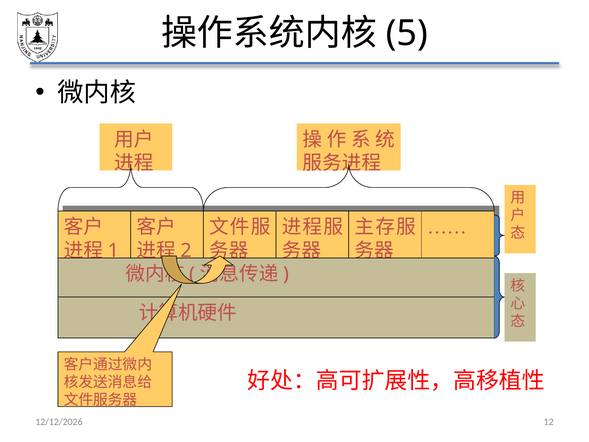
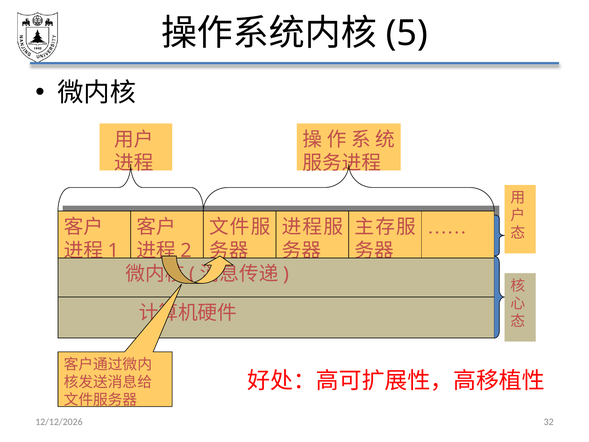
12: 12 -> 32 (549, 422)
